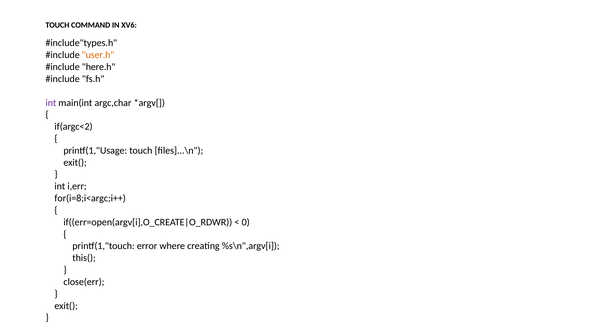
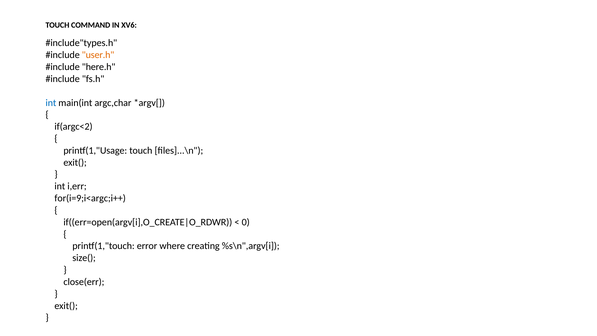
int colour: purple -> blue (51, 103)
for(i=8;i<argc;i++: for(i=8;i<argc;i++ -> for(i=9;i<argc;i++ (90, 198)
this(: this( -> size( (84, 258)
